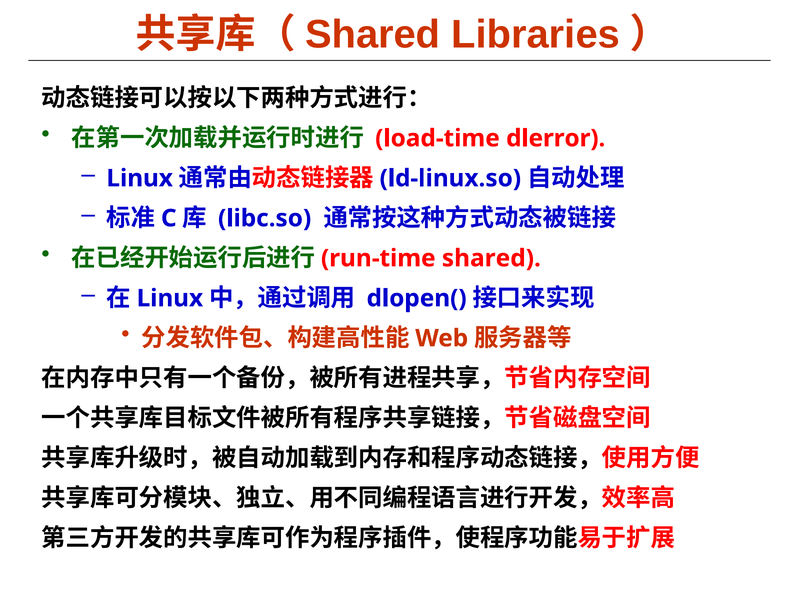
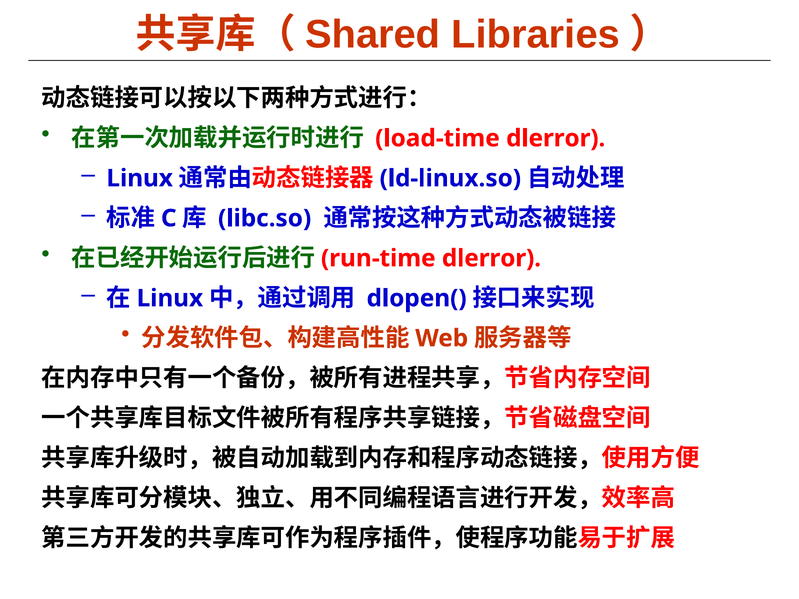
shared: shared -> dlerror (491, 258)
